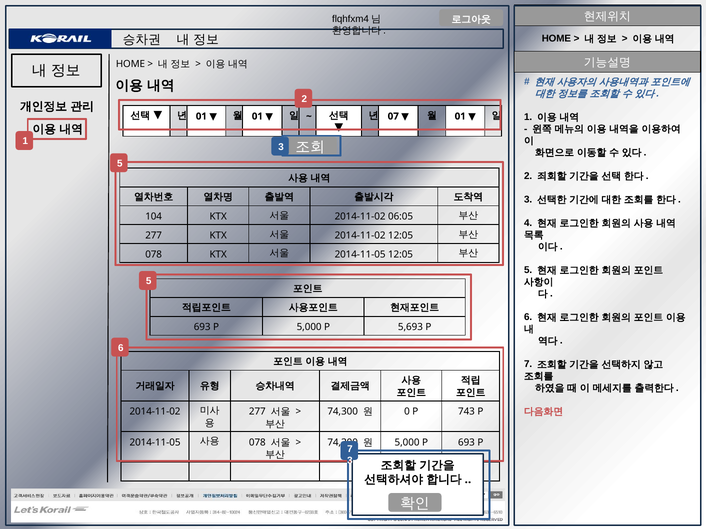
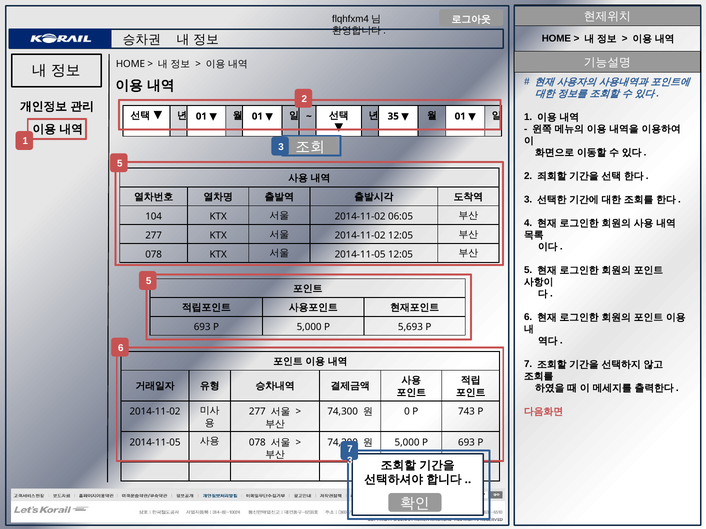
07: 07 -> 35 (393, 116)
